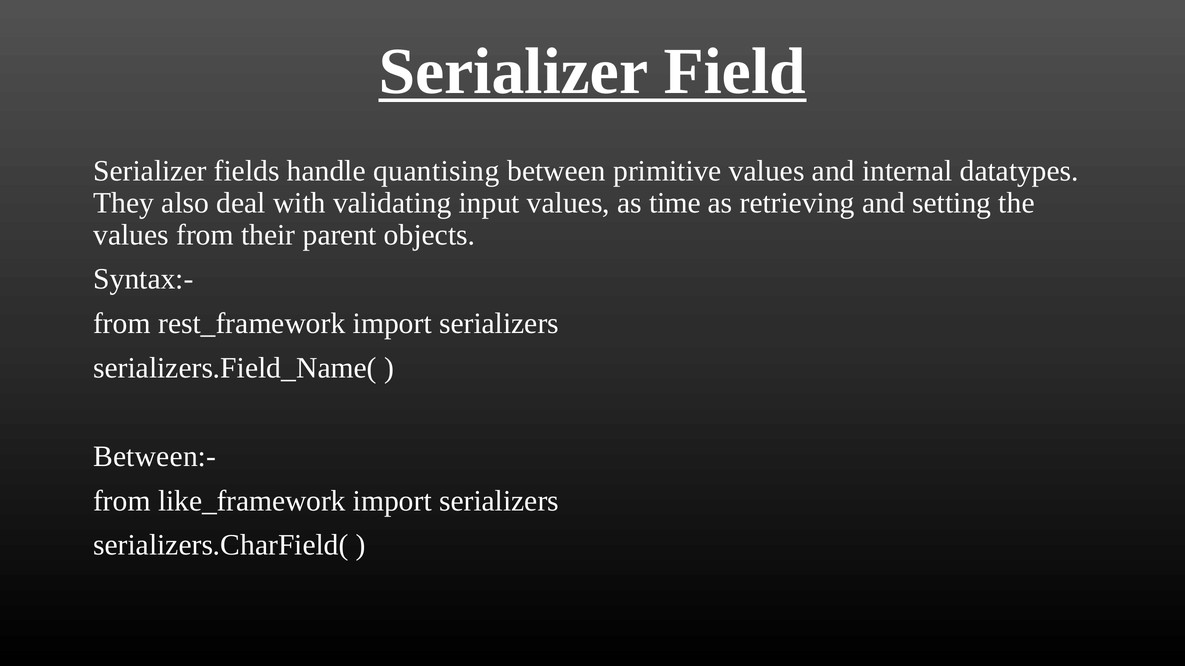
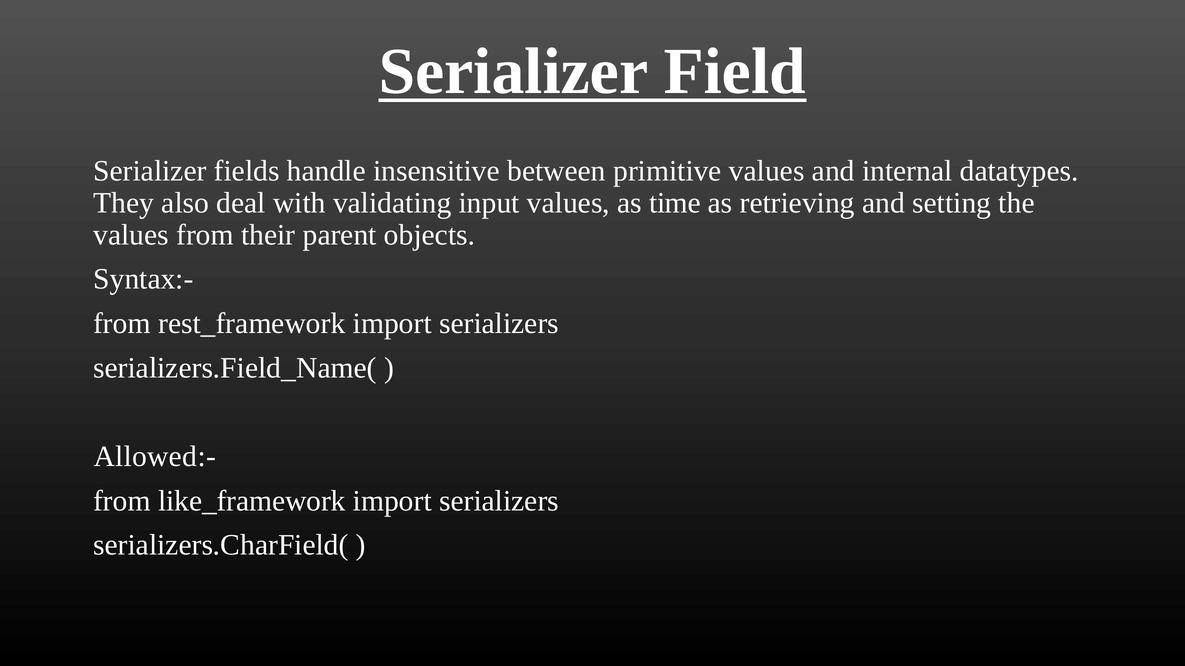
quantising: quantising -> insensitive (437, 171)
Between:-: Between:- -> Allowed:- (155, 457)
